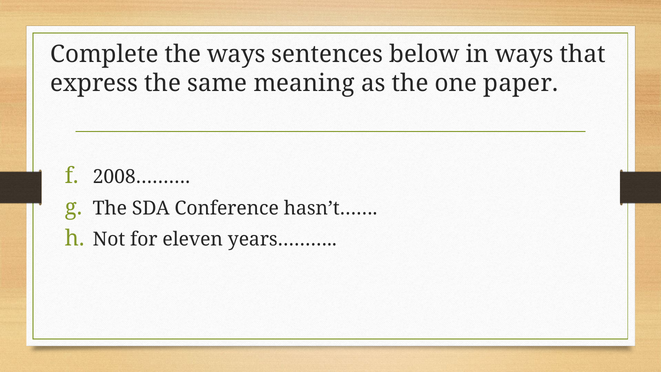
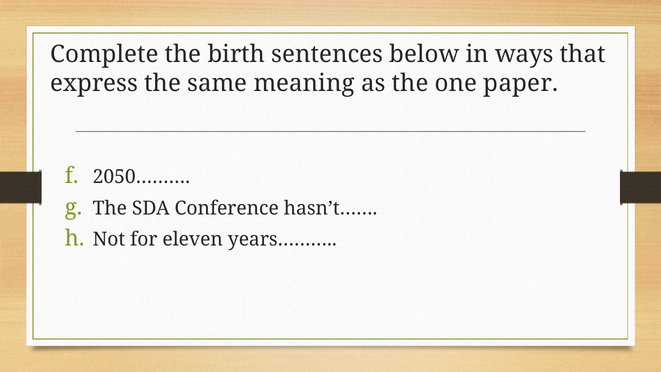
the ways: ways -> birth (236, 54)
2008………: 2008……… -> 2050……… (141, 177)
